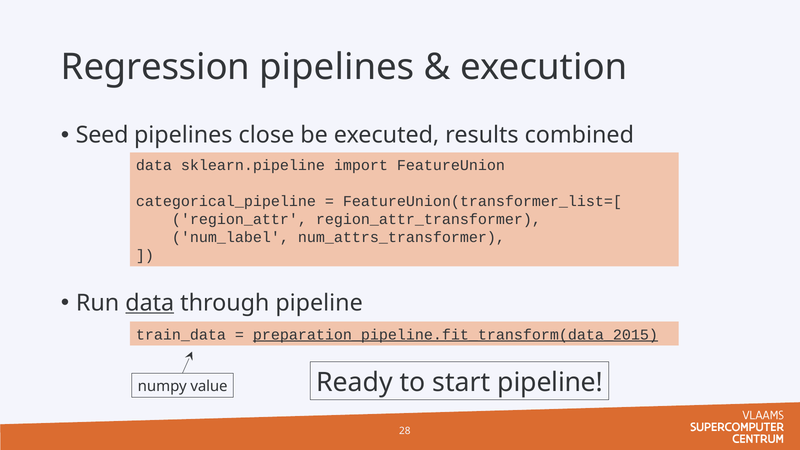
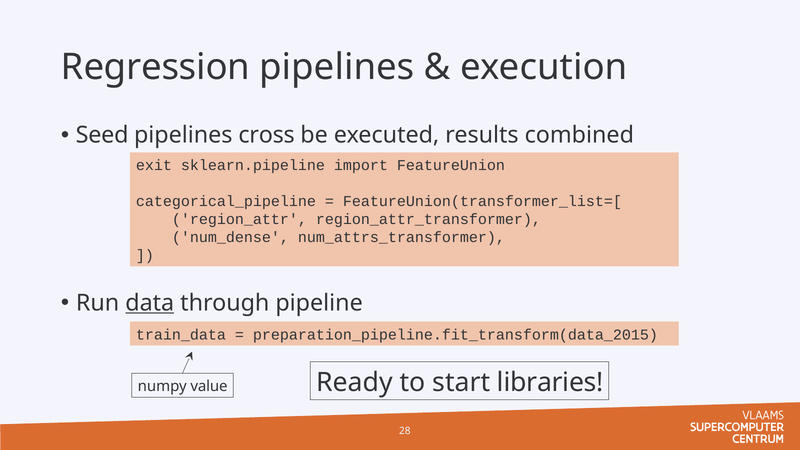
close: close -> cross (267, 135)
data: data -> exit (154, 165)
num_label: num_label -> num_dense (230, 237)
preparation_pipeline.fit_transform(data_2015 underline: present -> none (455, 335)
start pipeline: pipeline -> libraries (550, 383)
